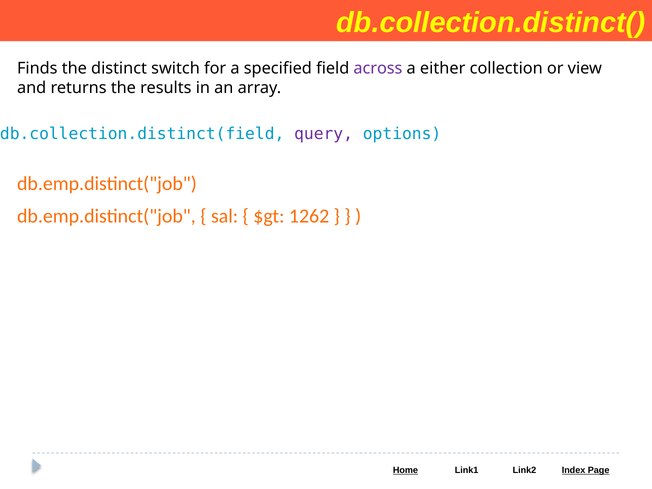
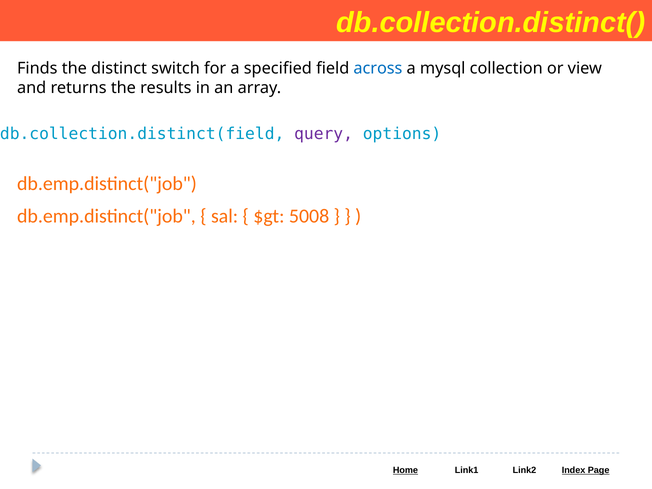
across colour: purple -> blue (378, 68)
either: either -> mysql (443, 68)
1262: 1262 -> 5008 (309, 216)
